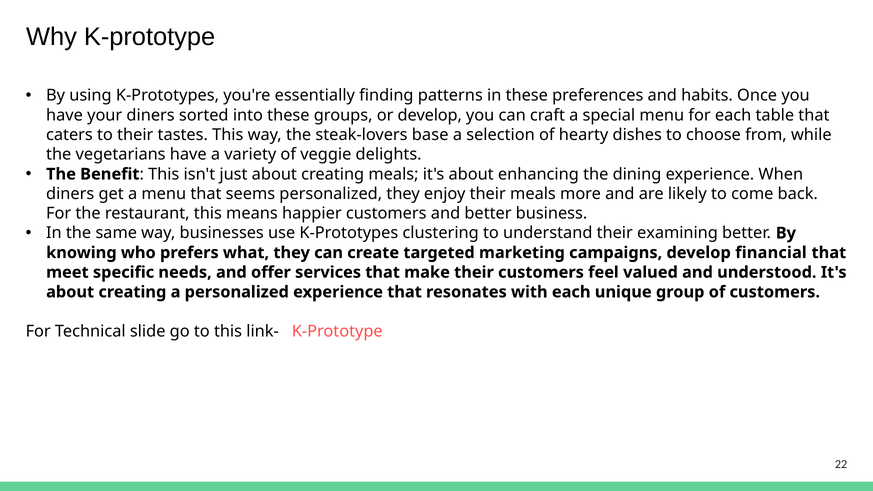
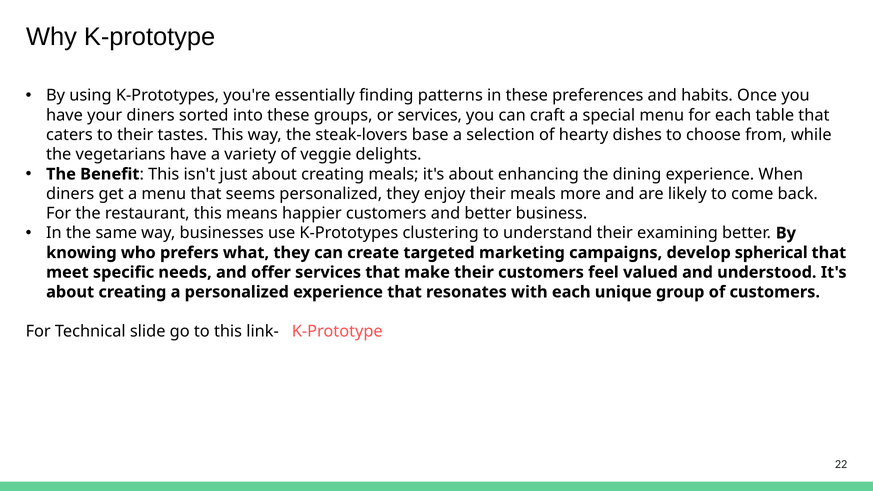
or develop: develop -> services (430, 115)
financial: financial -> spherical (771, 253)
